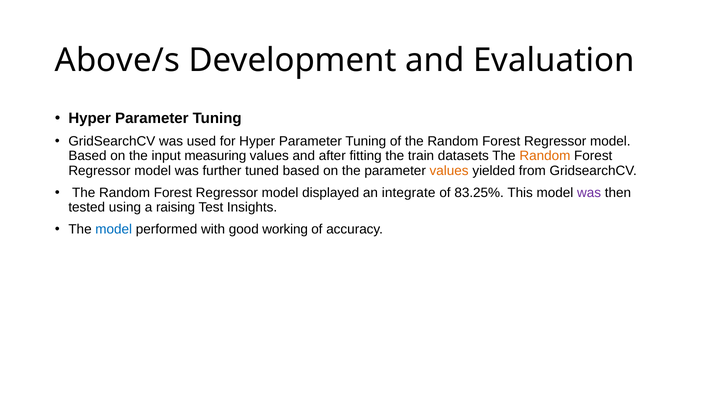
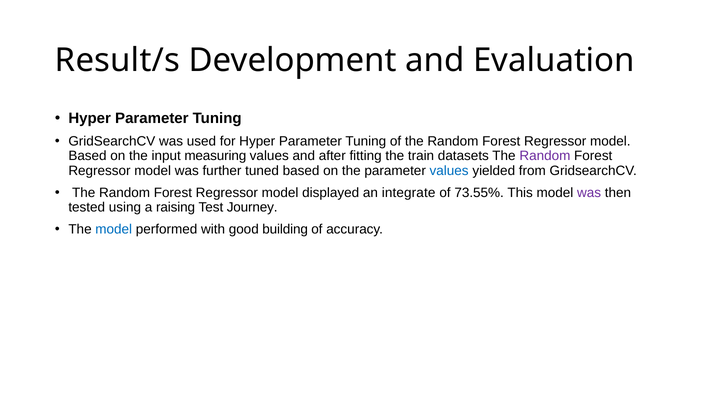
Above/s: Above/s -> Result/s (117, 60)
Random colour: orange -> purple (545, 156)
values colour: orange -> blue (449, 171)
83.25%: 83.25% -> 73.55% (479, 193)
Insights: Insights -> Journey (252, 207)
working: working -> building (285, 229)
